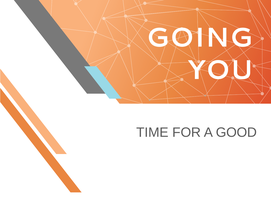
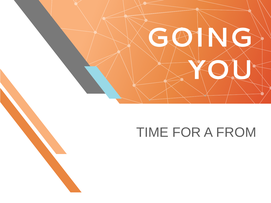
GOOD: GOOD -> FROM (236, 133)
